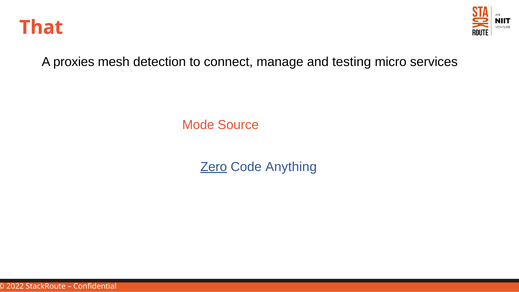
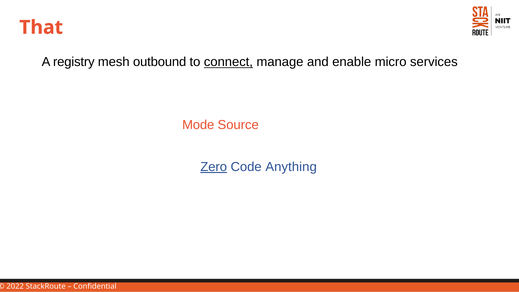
proxies: proxies -> registry (74, 62)
detection: detection -> outbound (160, 62)
connect underline: none -> present (228, 62)
testing: testing -> enable (352, 62)
